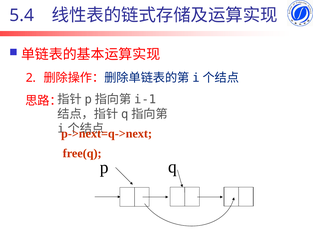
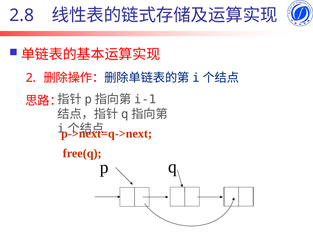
5.4: 5.4 -> 2.8 (22, 15)
